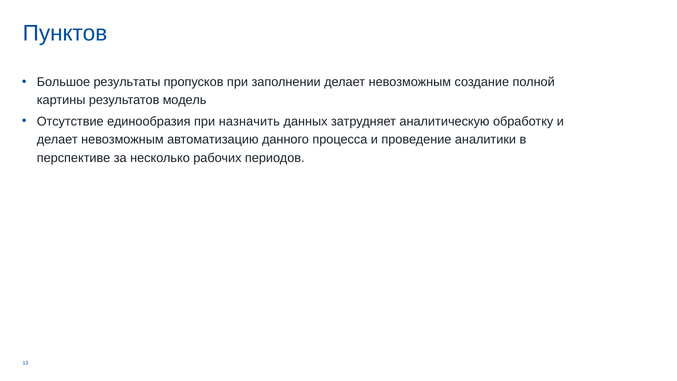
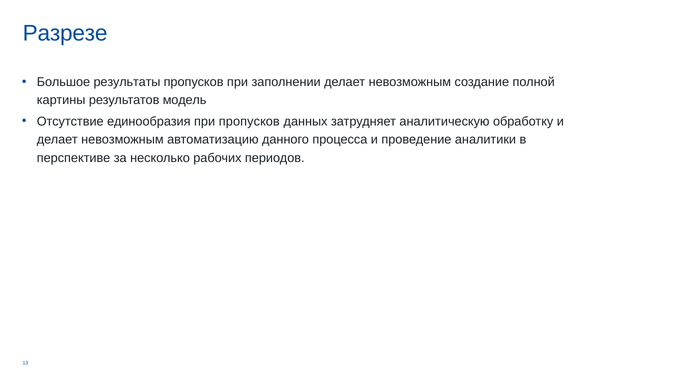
Пунктов: Пунктов -> Разрезе (65, 33)
при назначить: назначить -> пропусков (249, 121)
